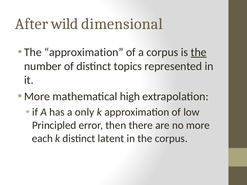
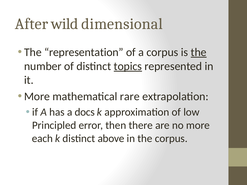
The approximation: approximation -> representation (84, 52)
topics underline: none -> present (128, 66)
high: high -> rare (130, 97)
only: only -> docs (85, 112)
latent: latent -> above (111, 139)
